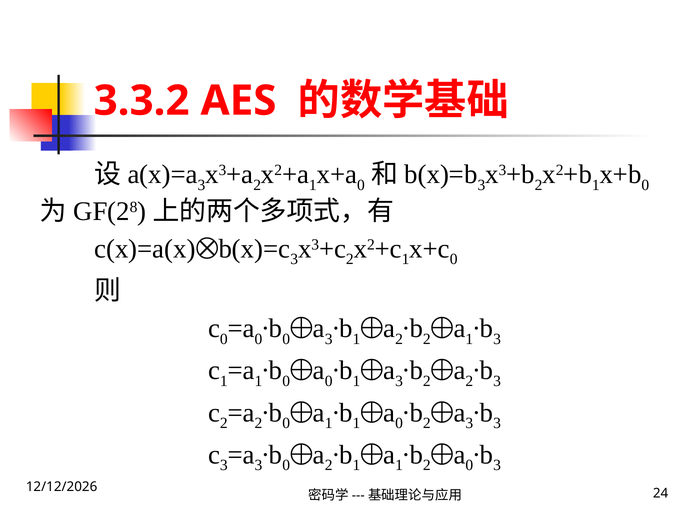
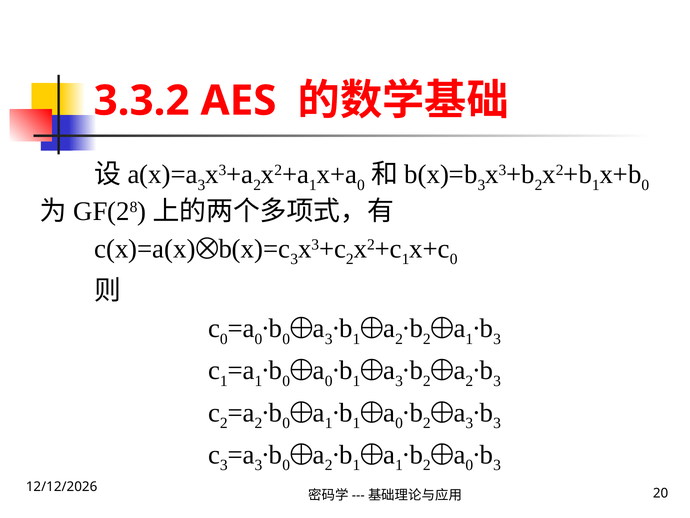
24: 24 -> 20 (661, 493)
